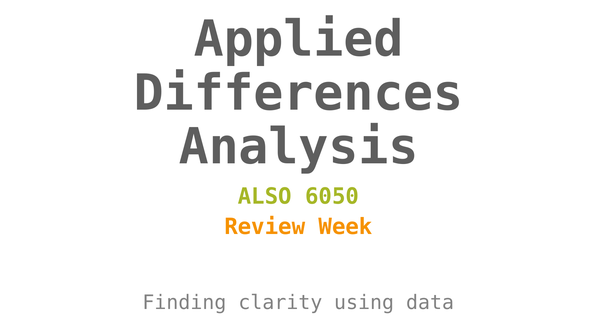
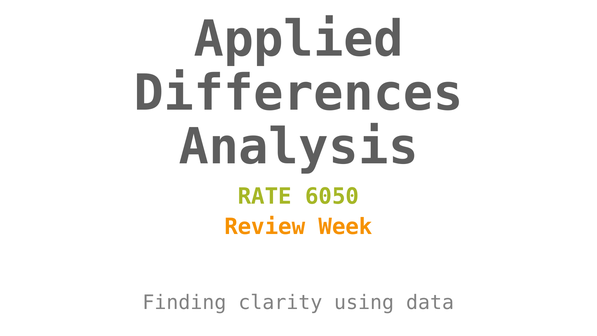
ALSO: ALSO -> RATE (265, 196)
